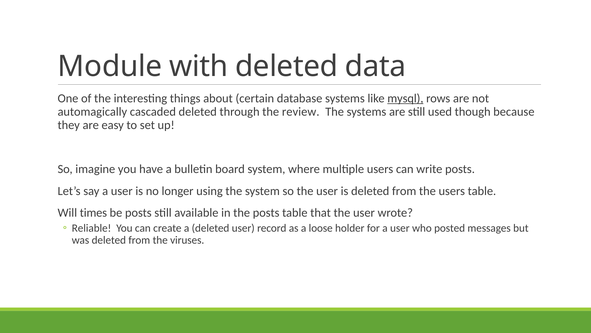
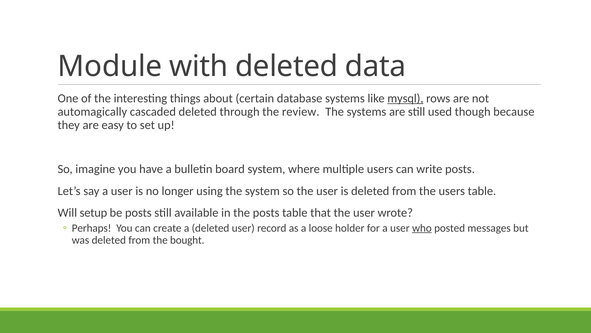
times: times -> setup (93, 213)
Reliable: Reliable -> Perhaps (92, 228)
who underline: none -> present (422, 228)
viruses: viruses -> bought (187, 240)
